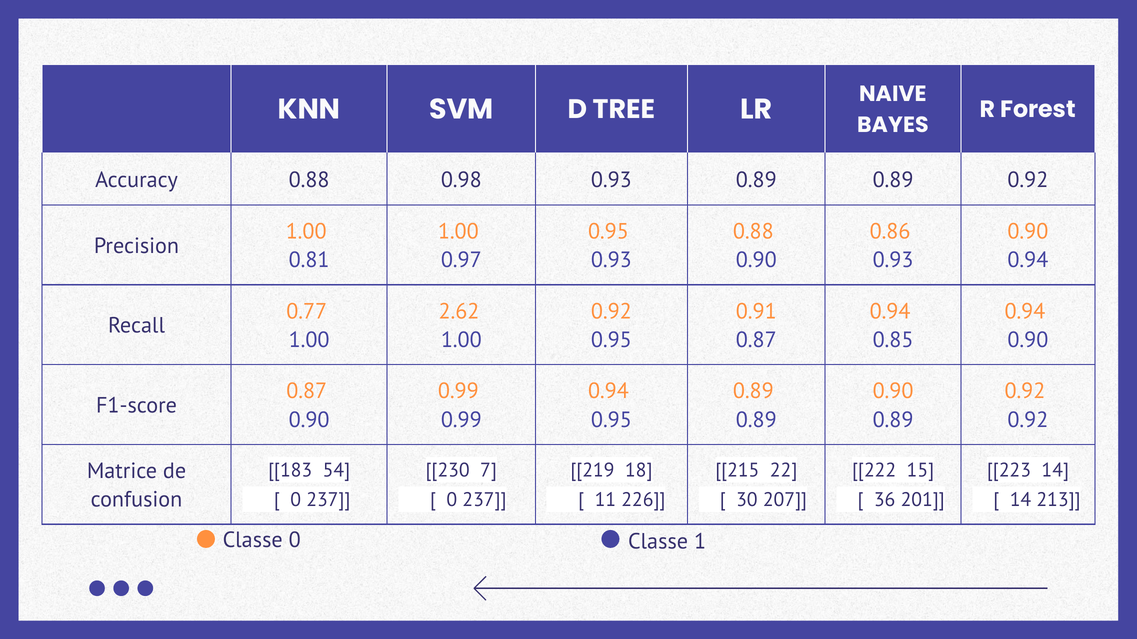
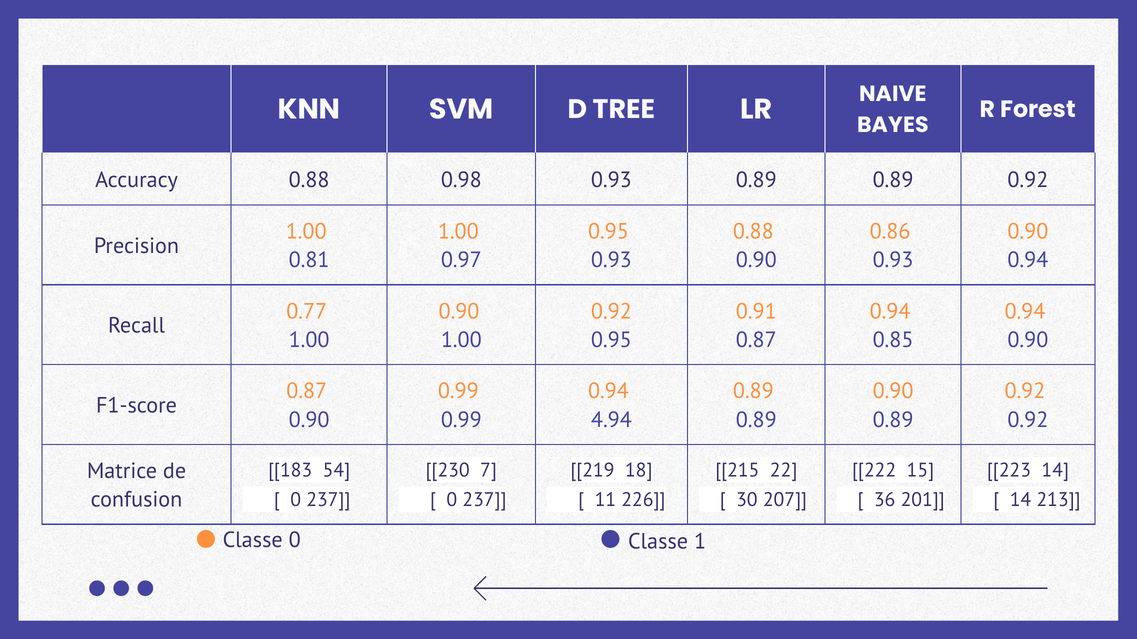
2.62: 2.62 -> 0.90 (459, 312)
0.95: 0.95 -> 4.94 (611, 420)
